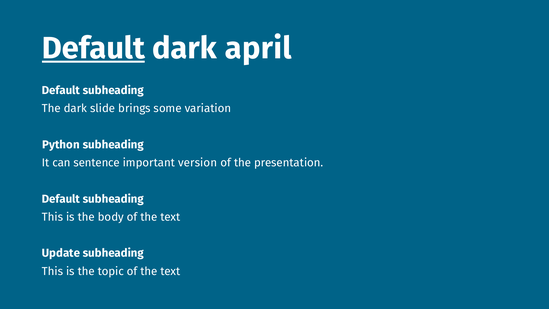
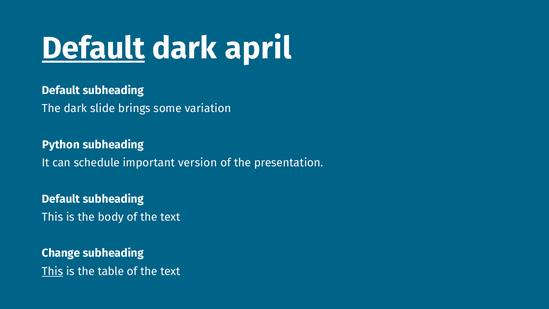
sentence: sentence -> schedule (97, 163)
Update: Update -> Change (61, 253)
This underline: none -> present (52, 271)
topic: topic -> table (111, 271)
